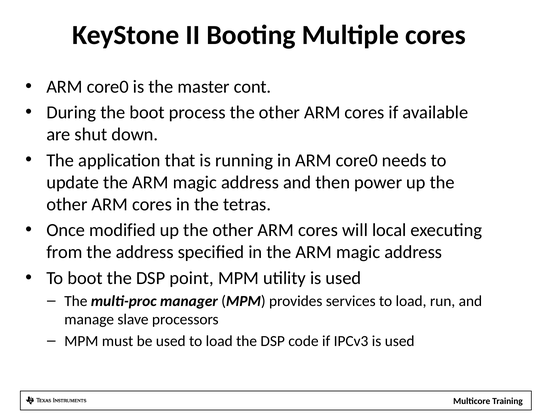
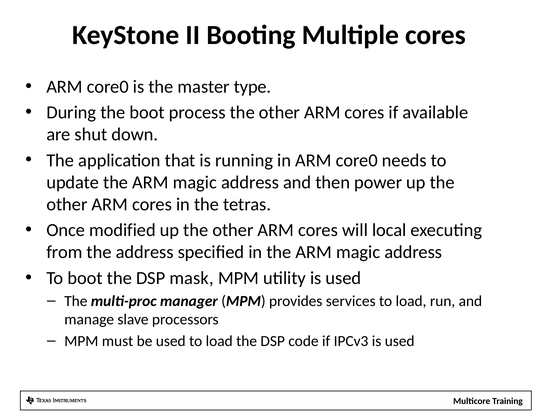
cont: cont -> type (253, 87)
point: point -> mask (192, 278)
